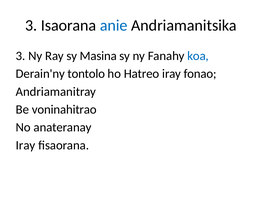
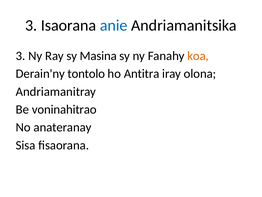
koa colour: blue -> orange (198, 56)
Hatreo: Hatreo -> Antitra (142, 74)
fonao: fonao -> olona (200, 74)
Iray: Iray -> Sisa (26, 145)
